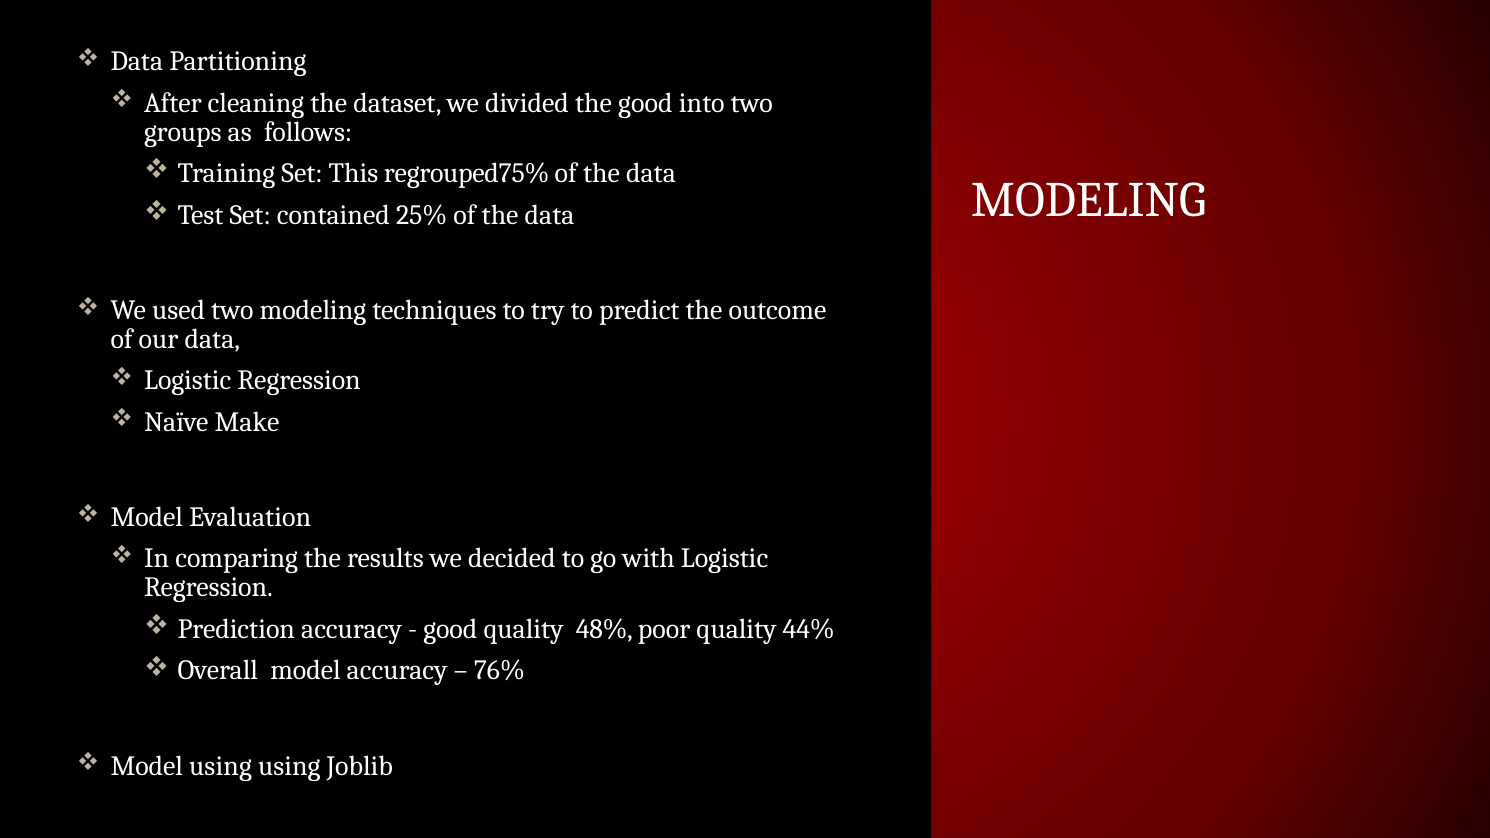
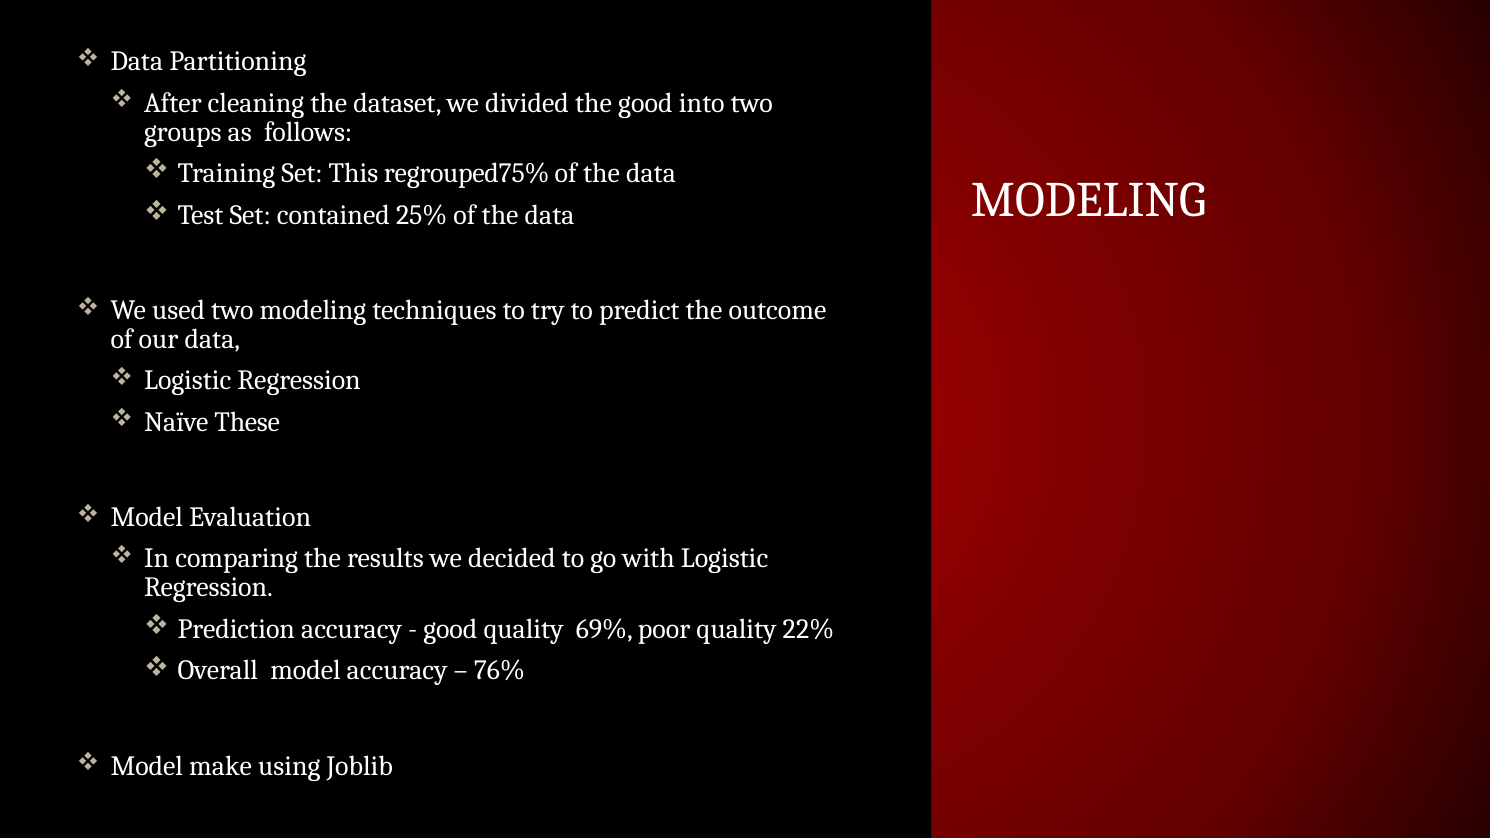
Make: Make -> These (247, 422)
48%: 48% -> 69% (604, 629)
44%: 44% -> 22% (809, 629)
Model using: using -> make (221, 766)
